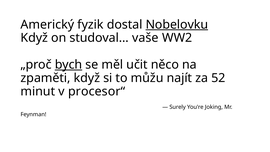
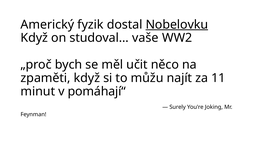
bych underline: present -> none (69, 65)
52: 52 -> 11 (218, 78)
procesor“: procesor“ -> pomáhají“ (97, 91)
